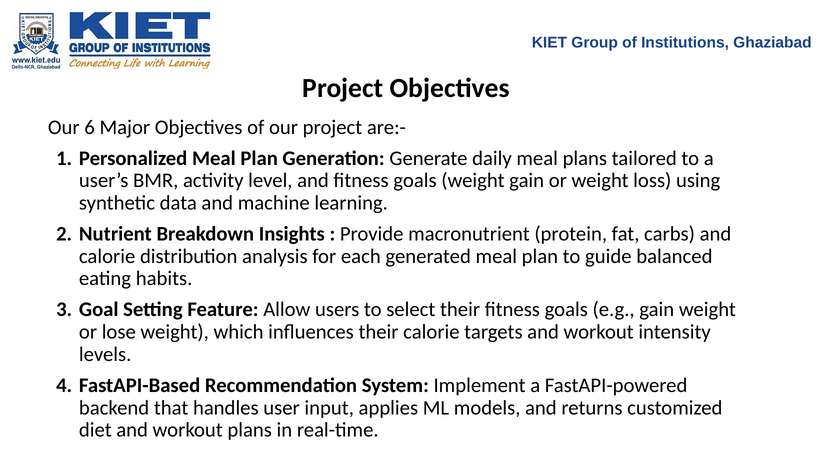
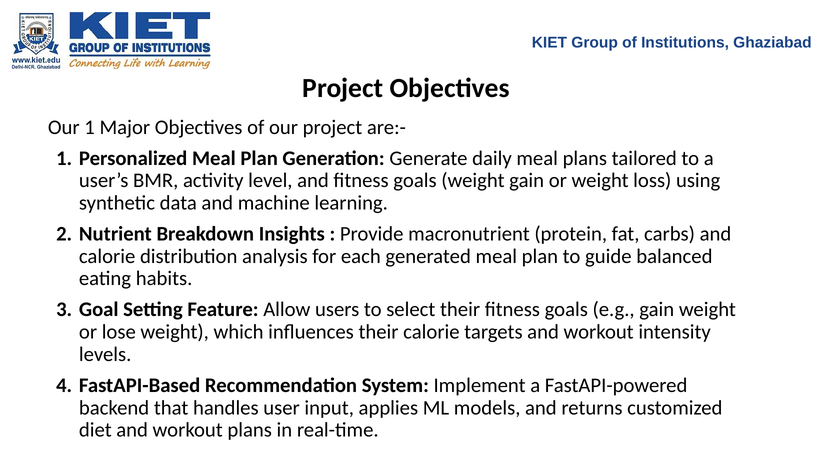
Our 6: 6 -> 1 (90, 127)
